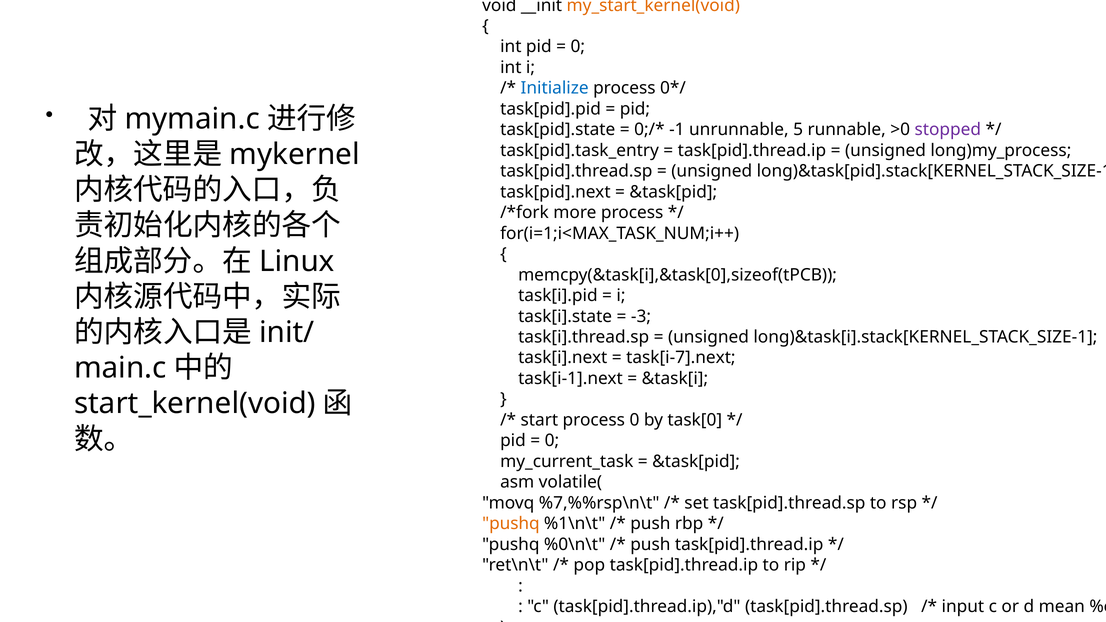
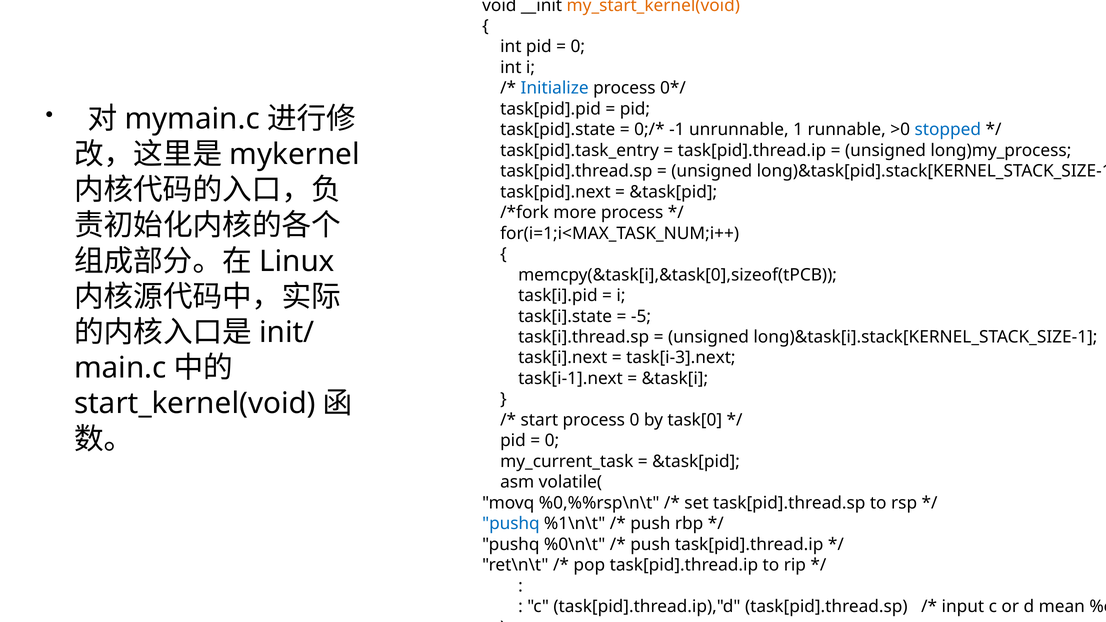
5: 5 -> 1 (798, 130)
stopped colour: purple -> blue (948, 130)
-3: -3 -> -5 (641, 316)
task[i-7].next: task[i-7].next -> task[i-3].next (681, 358)
%7,%%rsp\n\t: %7,%%rsp\n\t -> %0,%%rsp\n\t (599, 503)
pushq colour: orange -> blue (511, 524)
